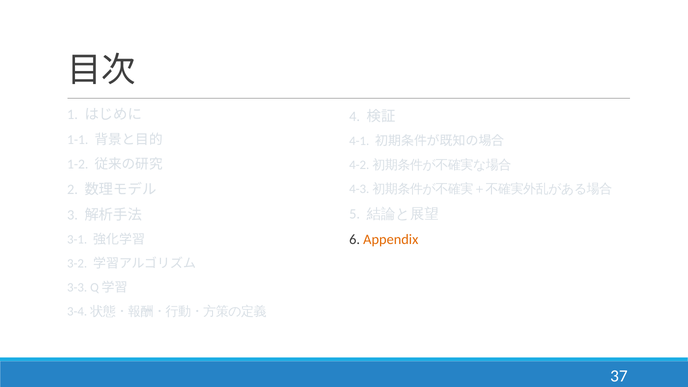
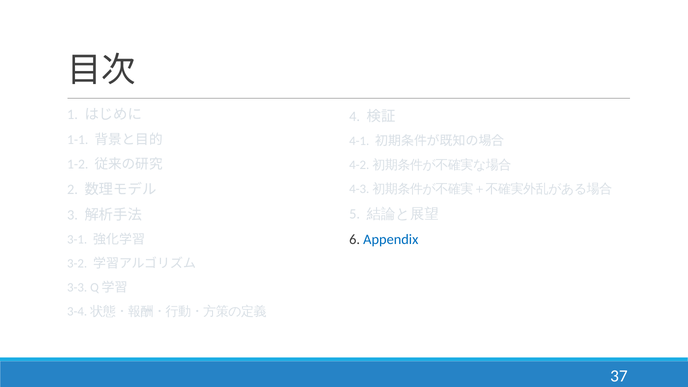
Appendix colour: orange -> blue (391, 239)
